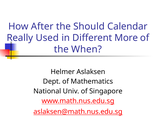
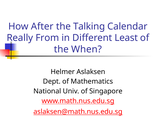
Should: Should -> Talking (89, 26)
Used: Used -> From (47, 38)
More: More -> Least (126, 38)
